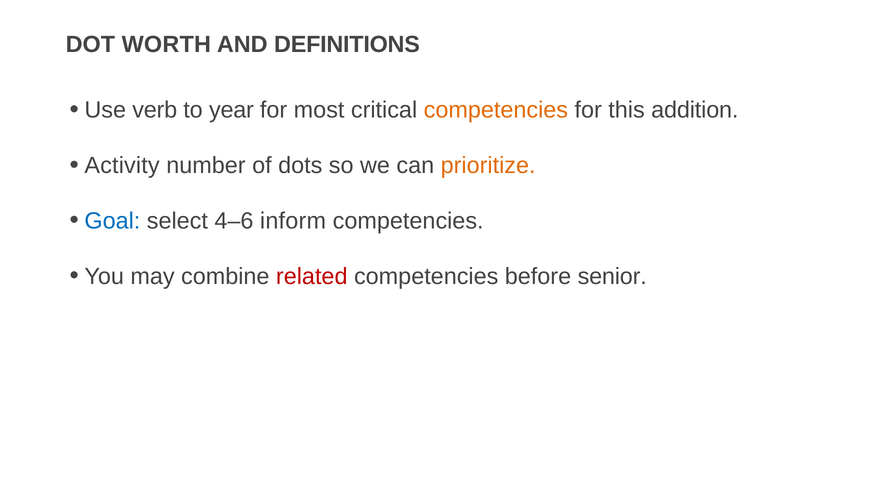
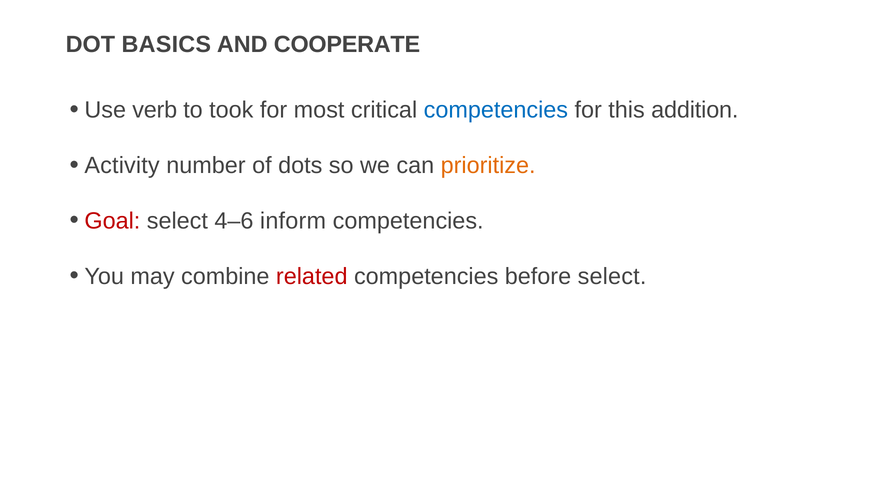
WORTH: WORTH -> BASICS (166, 45)
DEFINITIONS: DEFINITIONS -> COOPERATE (347, 45)
year: year -> took (231, 110)
competencies colour: orange -> blue (496, 110)
Goal colour: blue -> red (112, 221)
before senior: senior -> select (612, 276)
